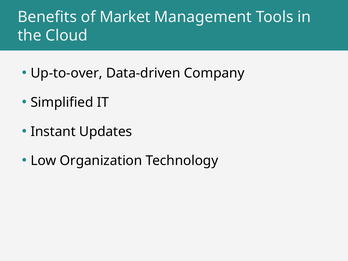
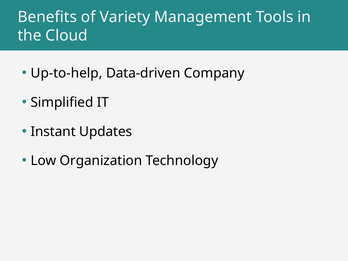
Market: Market -> Variety (125, 17)
Up-to-over: Up-to-over -> Up-to-help (67, 73)
